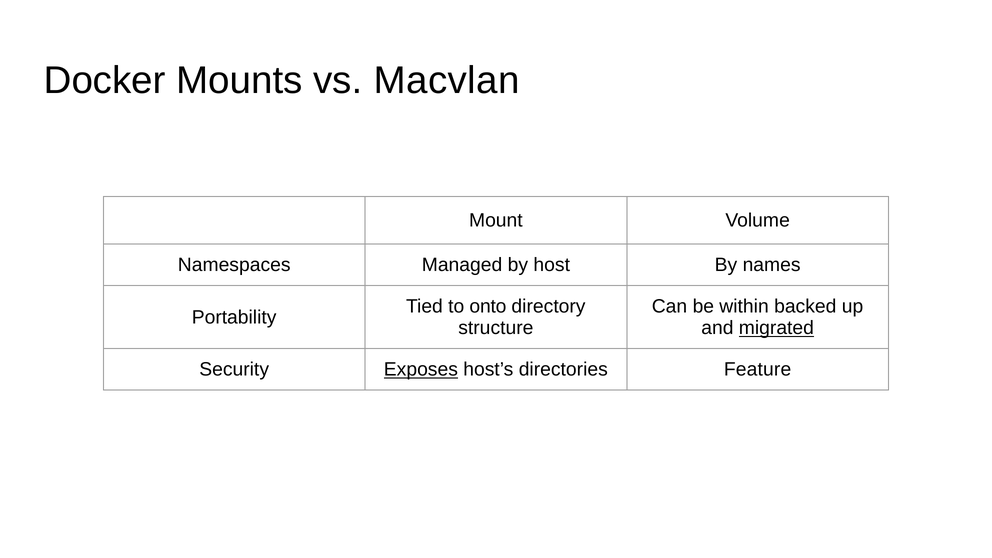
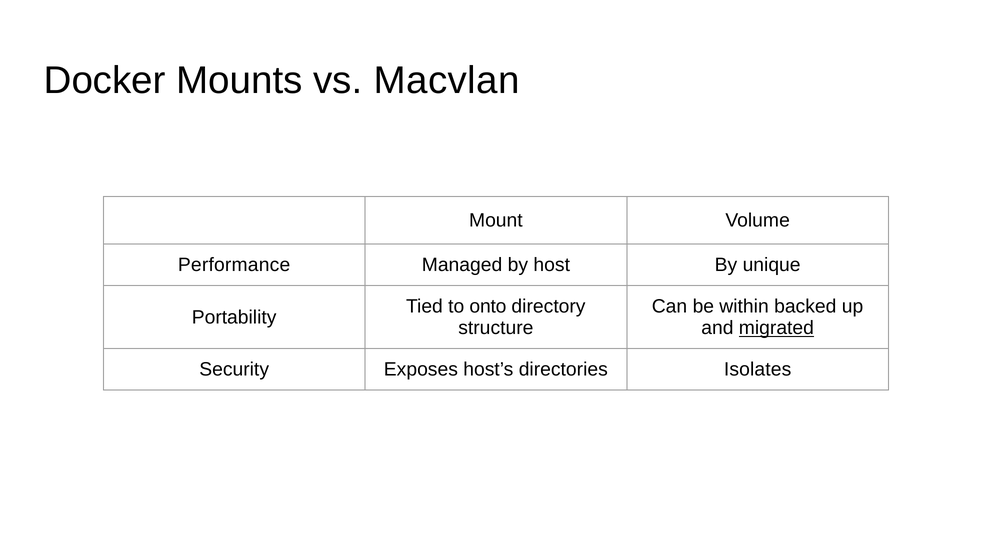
Namespaces: Namespaces -> Performance (234, 265)
names: names -> unique (772, 265)
Exposes underline: present -> none (421, 370)
Feature: Feature -> Isolates (758, 370)
